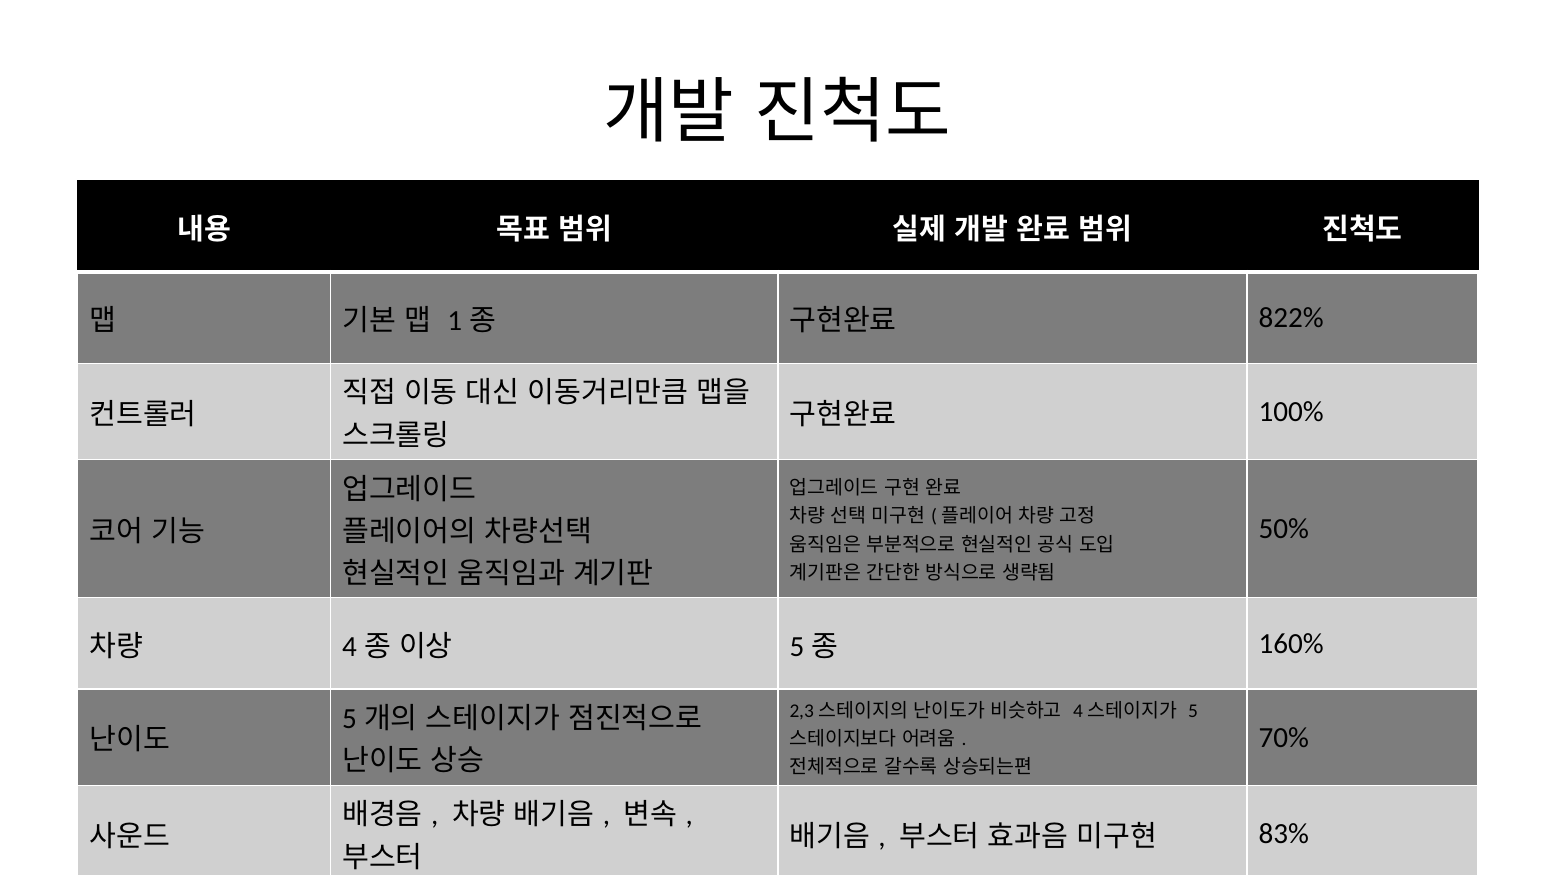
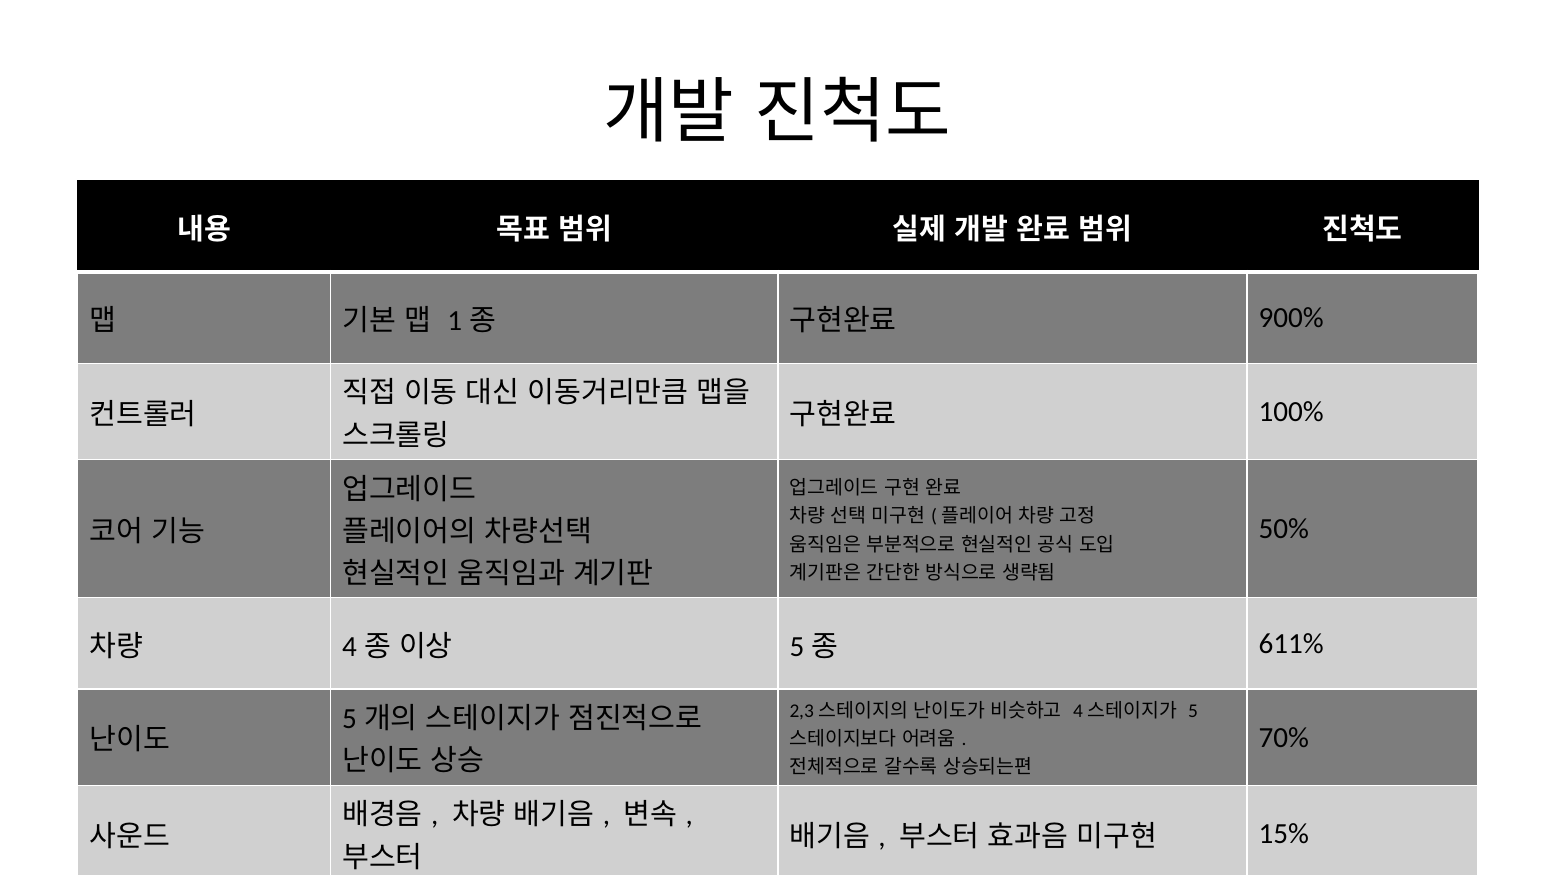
822%: 822% -> 900% (1291, 318)
160%: 160% -> 611% (1291, 643)
83%: 83% -> 15% (1284, 833)
